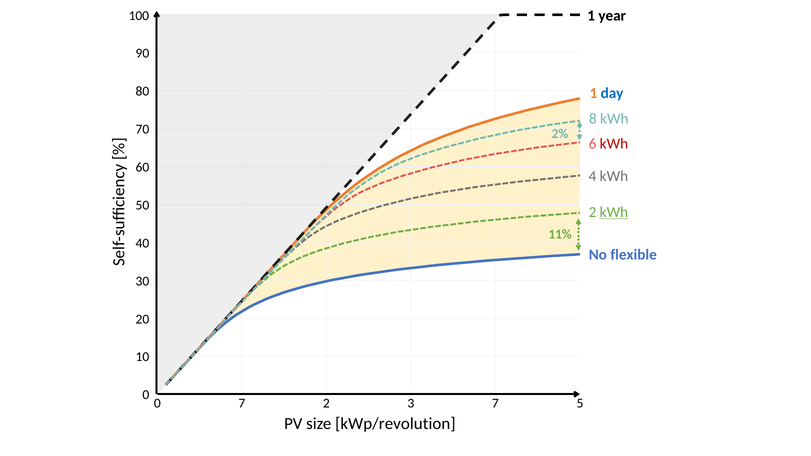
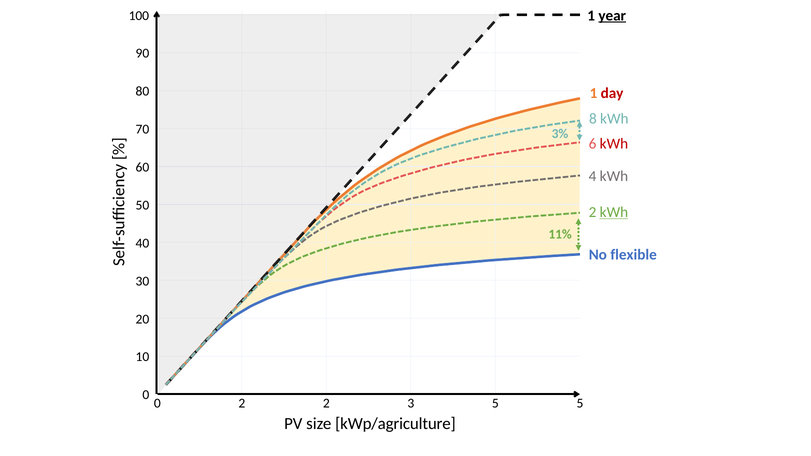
year underline: none -> present (612, 16)
day colour: blue -> red (612, 93)
2%: 2% -> 3% (560, 134)
0 7: 7 -> 2 (242, 403)
3 7: 7 -> 5 (495, 403)
kWp/revolution: kWp/revolution -> kWp/agriculture (395, 424)
